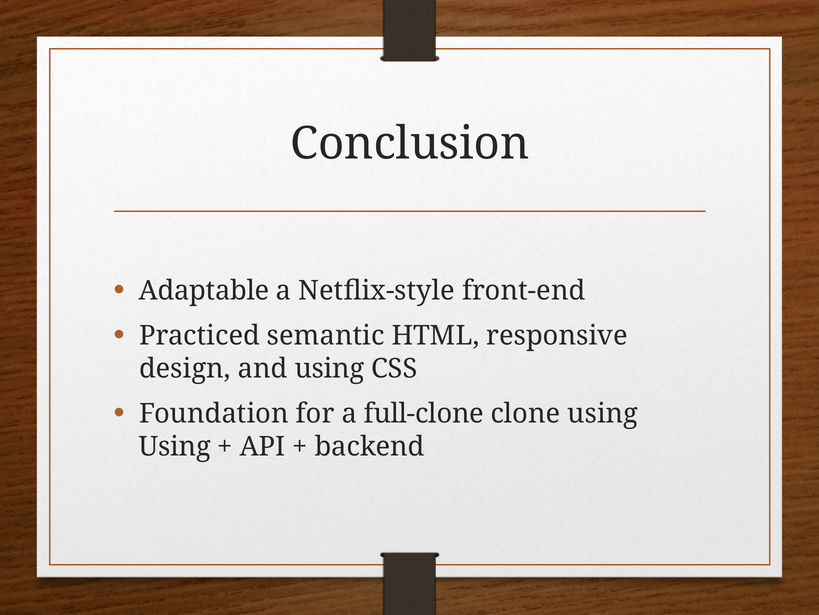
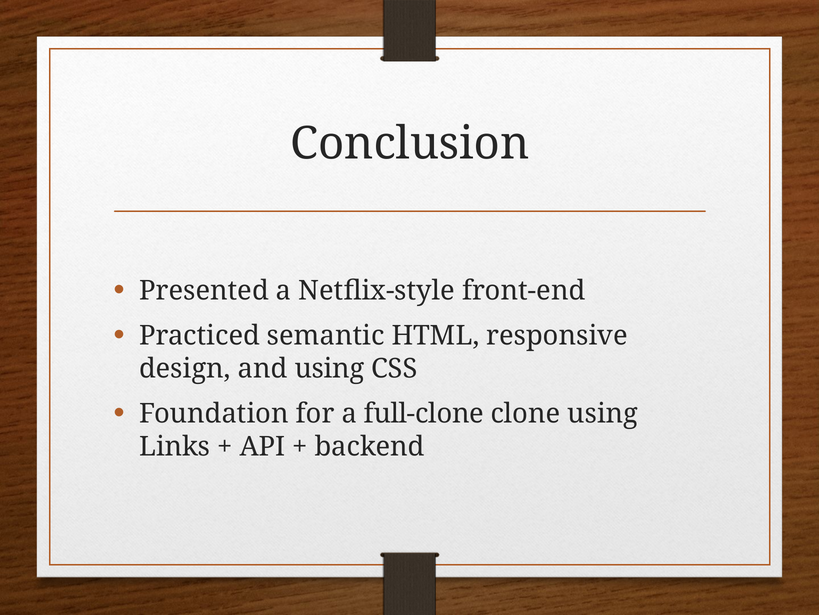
Adaptable: Adaptable -> Presented (204, 290)
Using: Using -> Links (175, 446)
